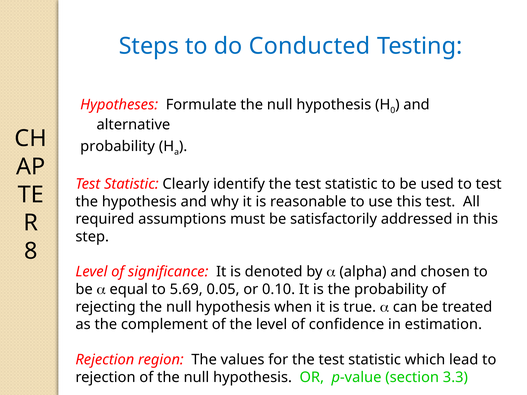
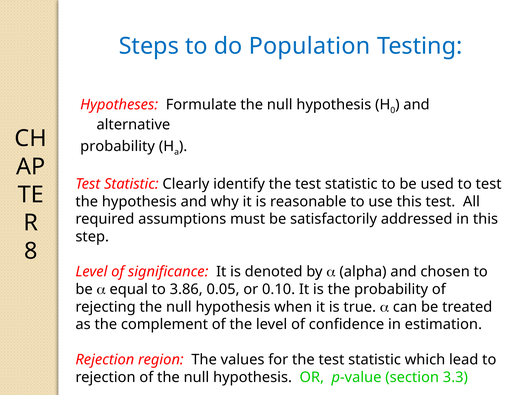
Conducted: Conducted -> Population (310, 46)
5.69: 5.69 -> 3.86 (186, 290)
